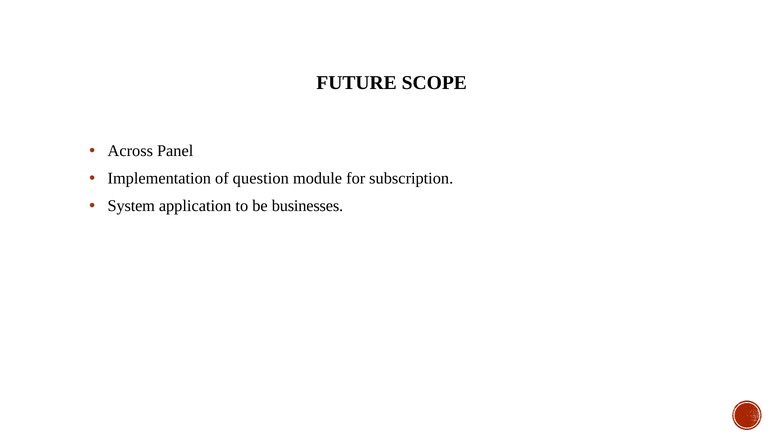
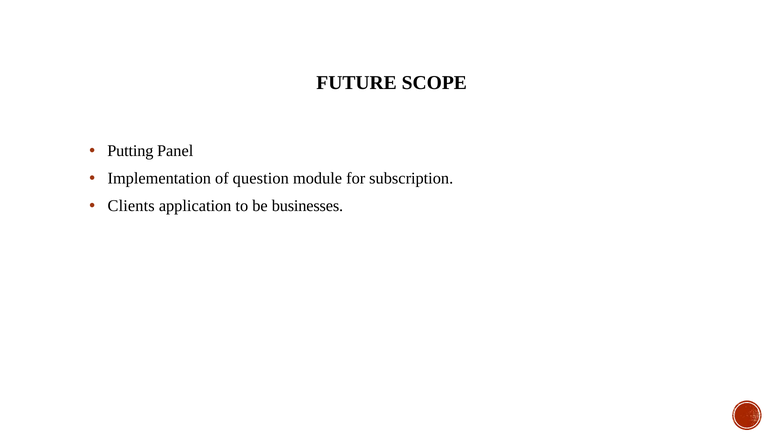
Across: Across -> Putting (130, 151)
System: System -> Clients (131, 206)
